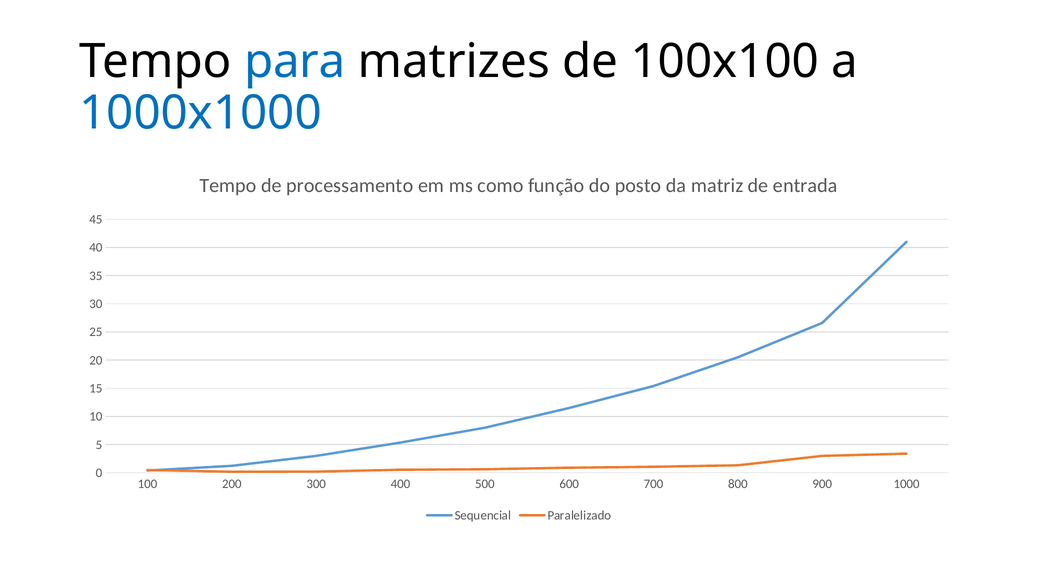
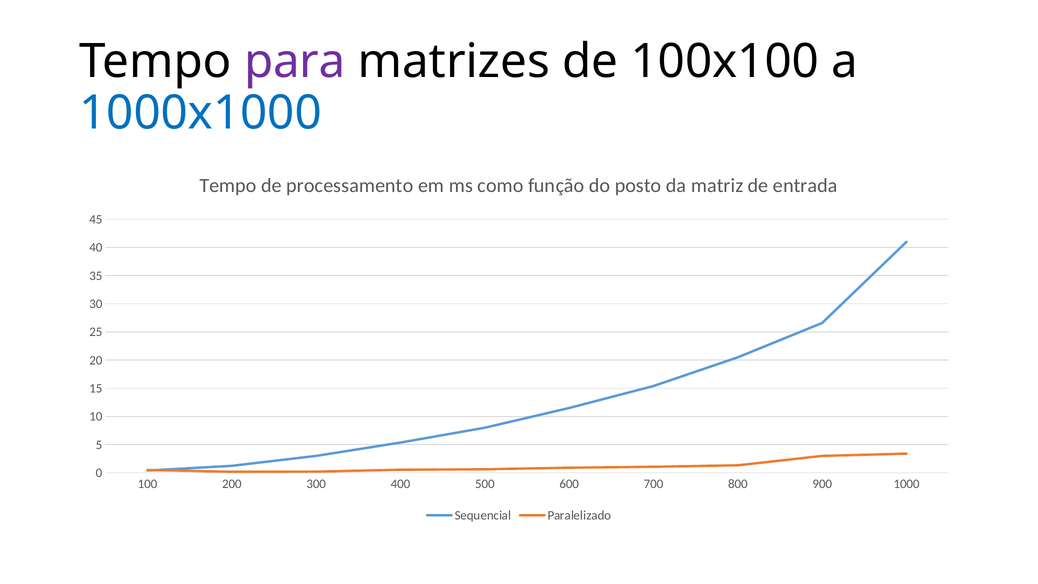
para colour: blue -> purple (295, 62)
